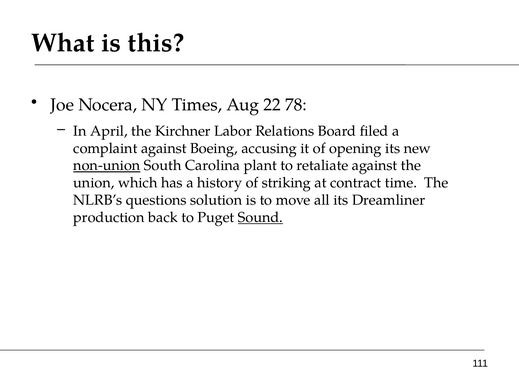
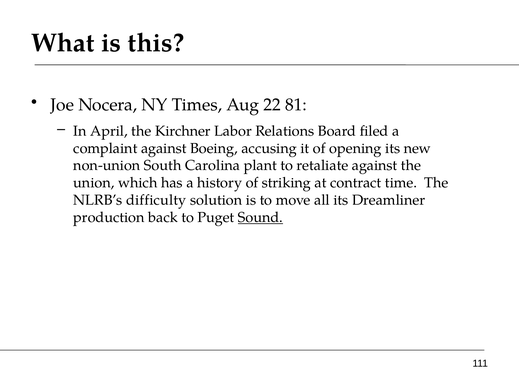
78: 78 -> 81 (296, 105)
non-union underline: present -> none (107, 166)
questions: questions -> difficulty (156, 200)
